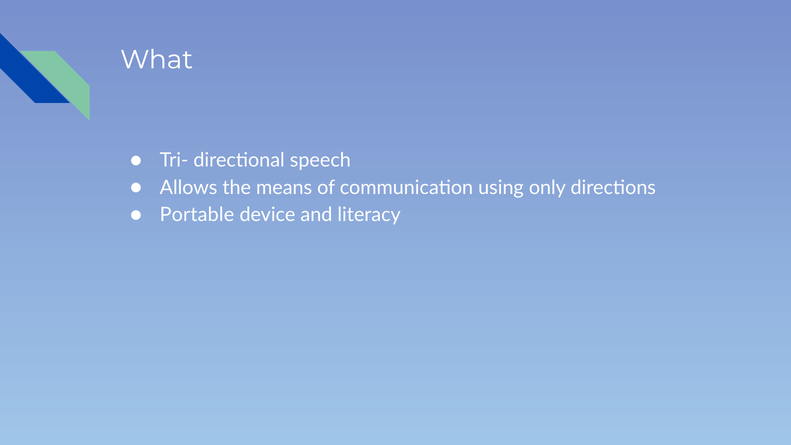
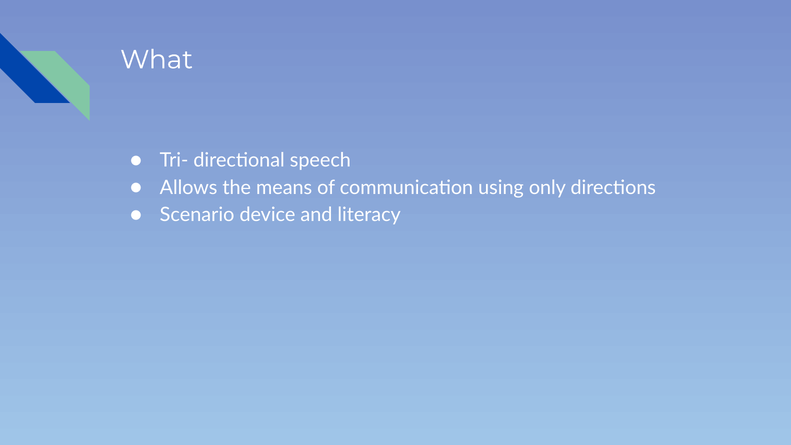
Portable: Portable -> Scenario (197, 215)
